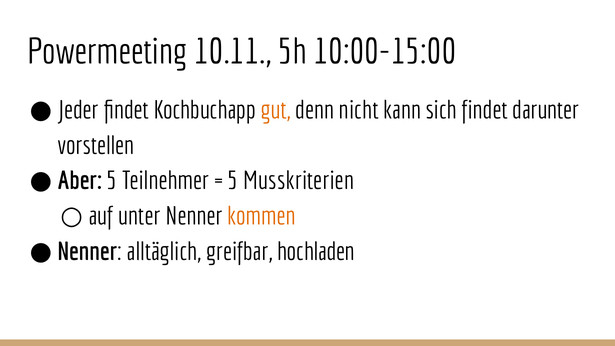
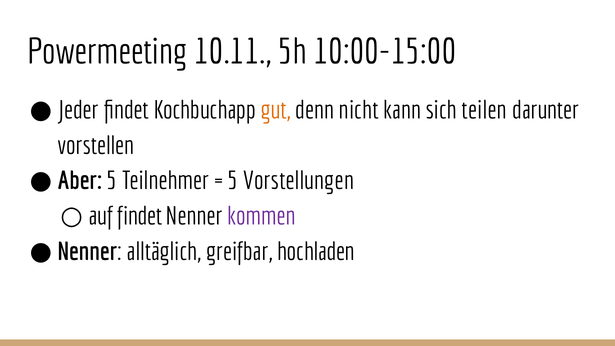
sich findet: findet -> teilen (484, 110)
Musskriterien: Musskriterien -> Vorstellungen (299, 181)
unter: unter -> findet (140, 216)
kommen colour: orange -> purple (262, 216)
